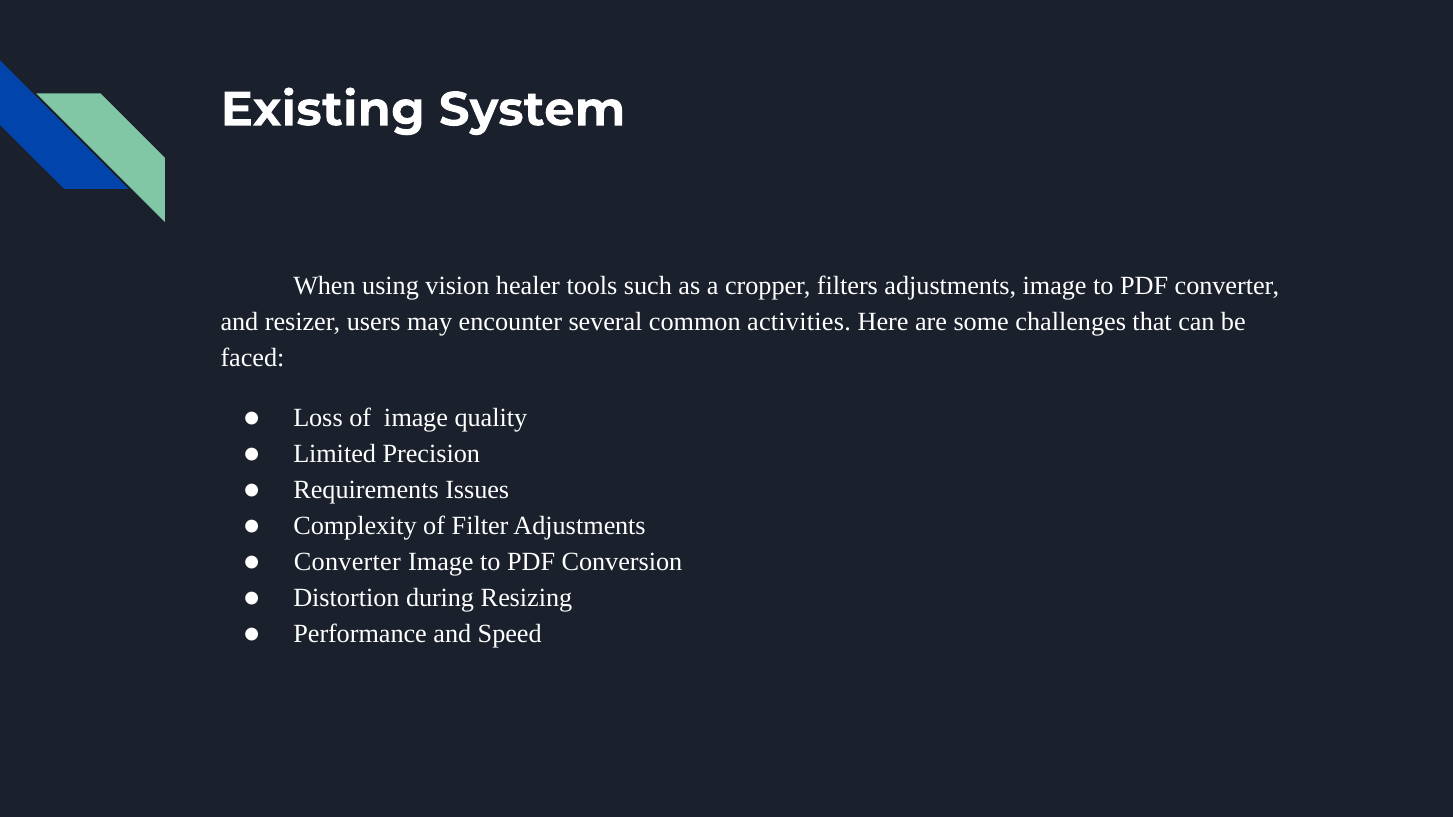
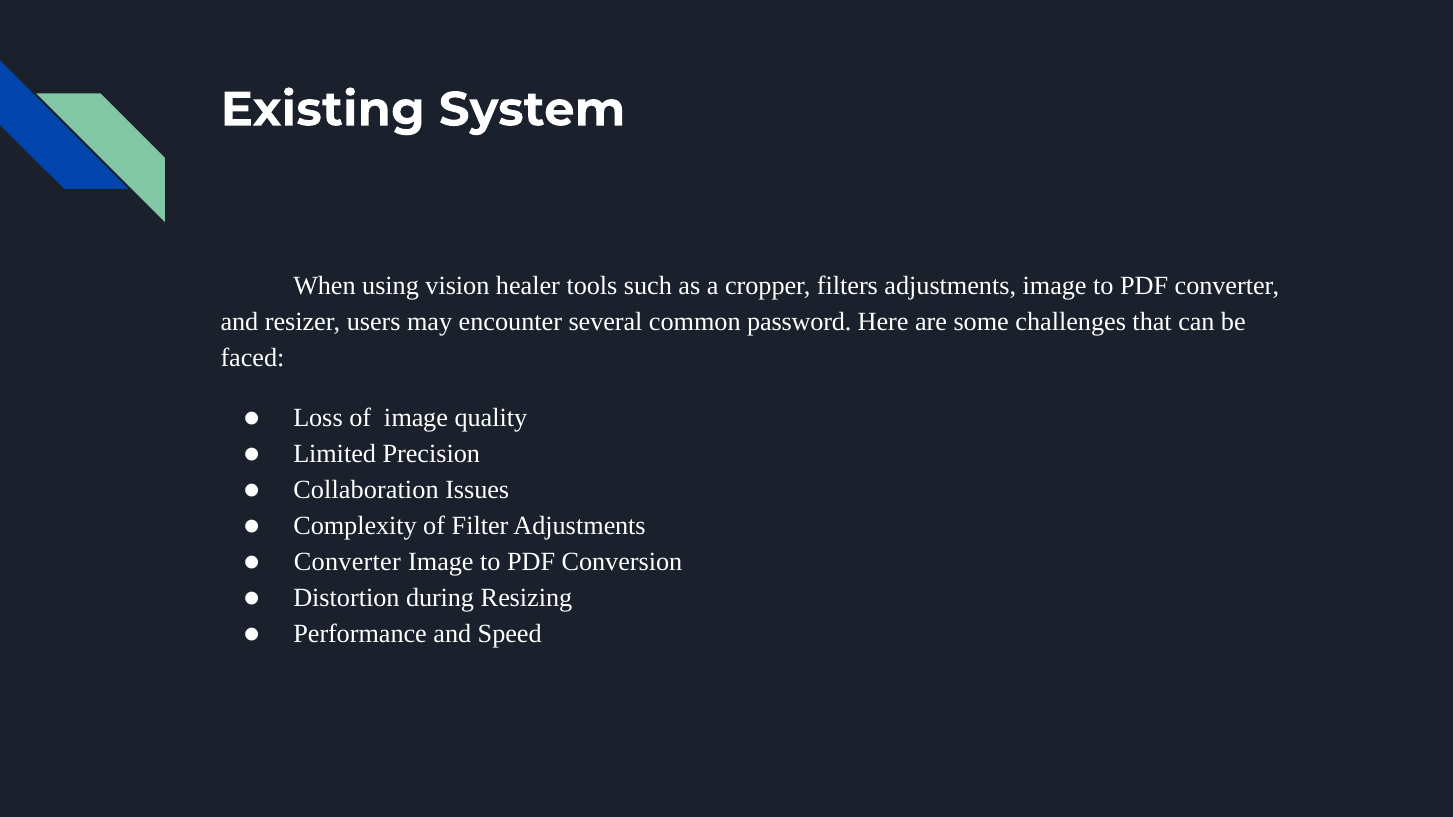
activities: activities -> password (799, 322)
Requirements: Requirements -> Collaboration (366, 490)
